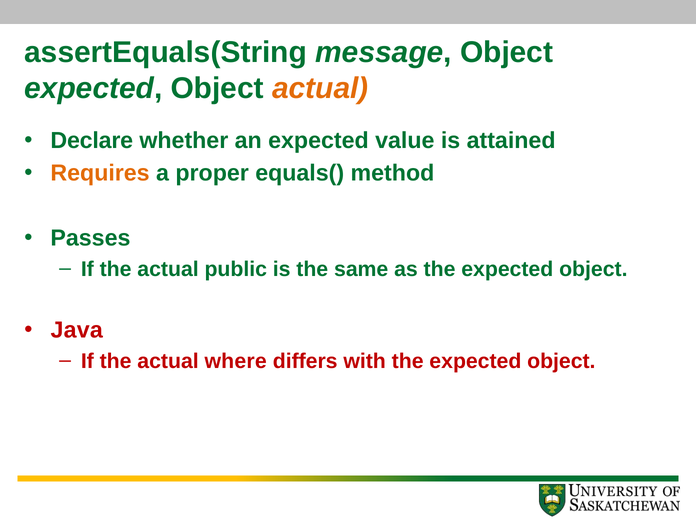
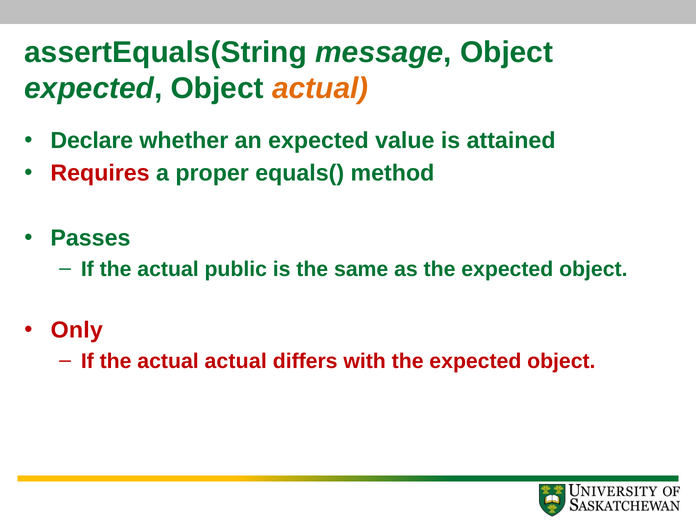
Requires colour: orange -> red (100, 173)
Java: Java -> Only (77, 330)
actual where: where -> actual (236, 361)
